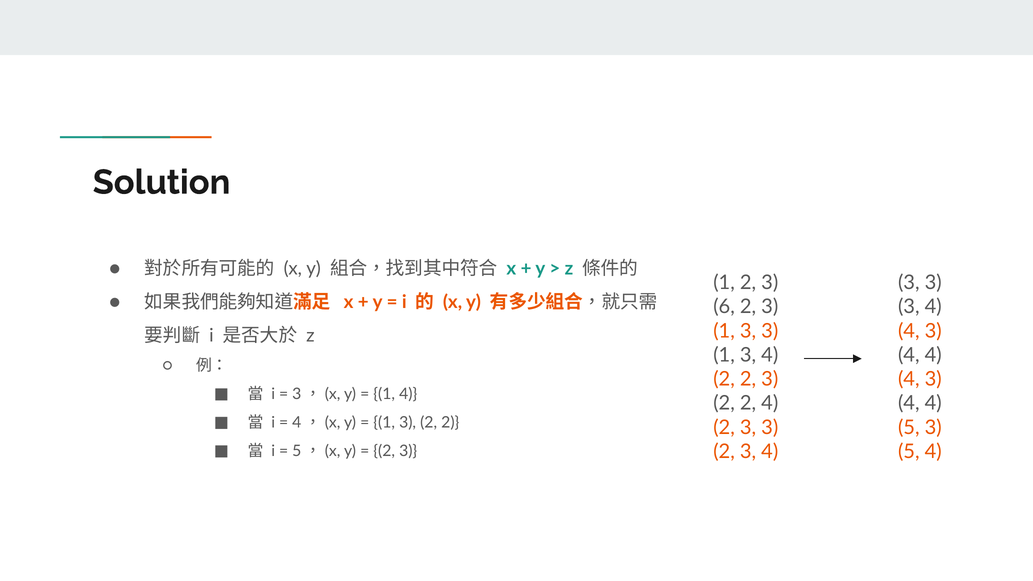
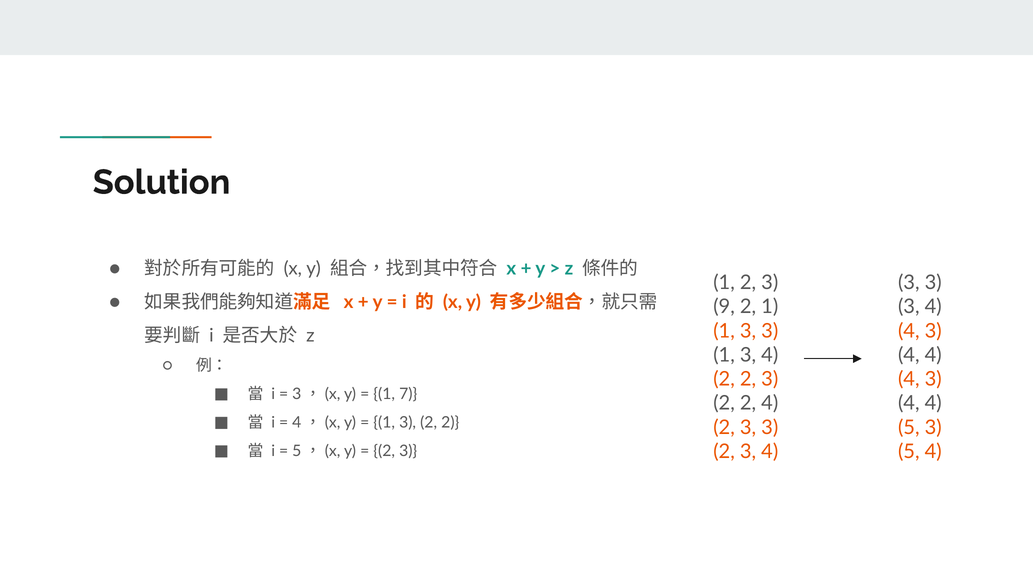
6: 6 -> 9 (724, 307)
3: 3 -> 1 (770, 307)
1 4: 4 -> 7 (408, 394)
